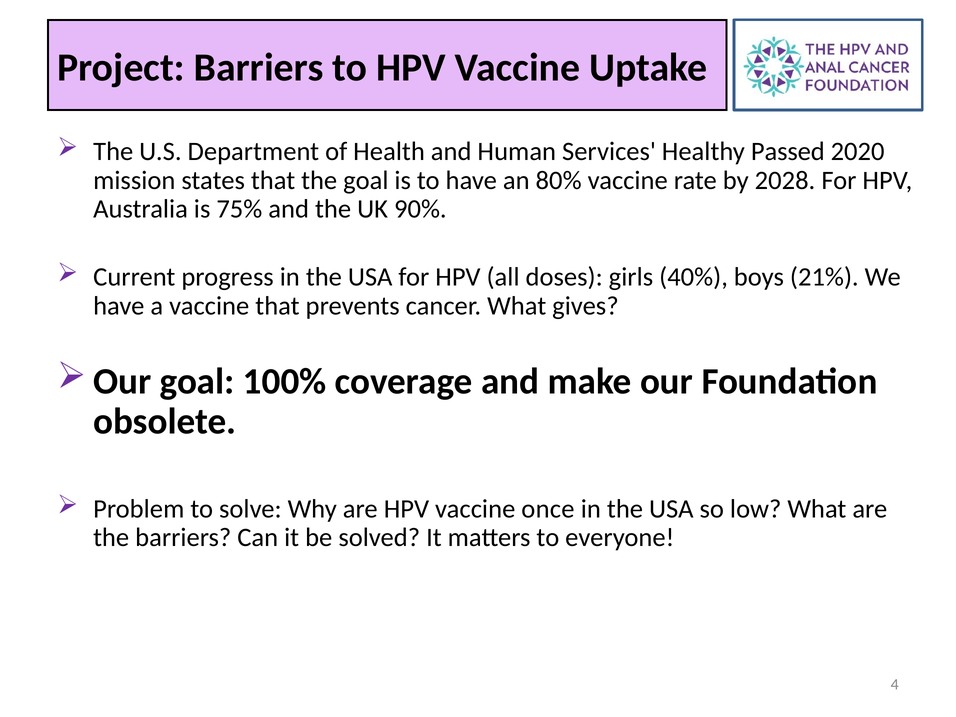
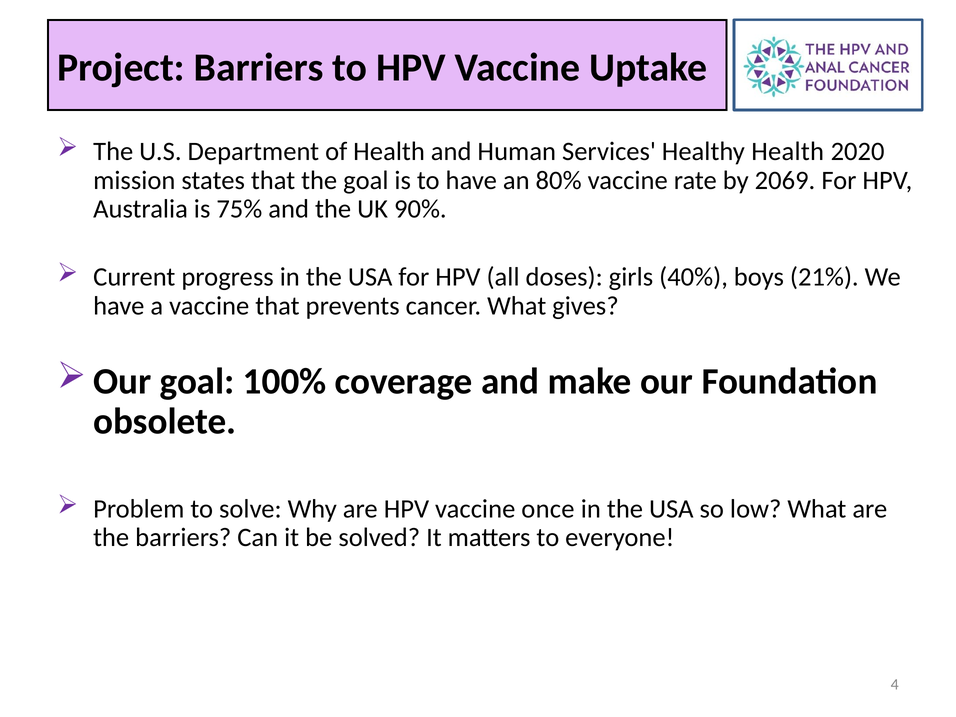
Healthy Passed: Passed -> Health (788, 152)
2028: 2028 -> 2069 (785, 180)
